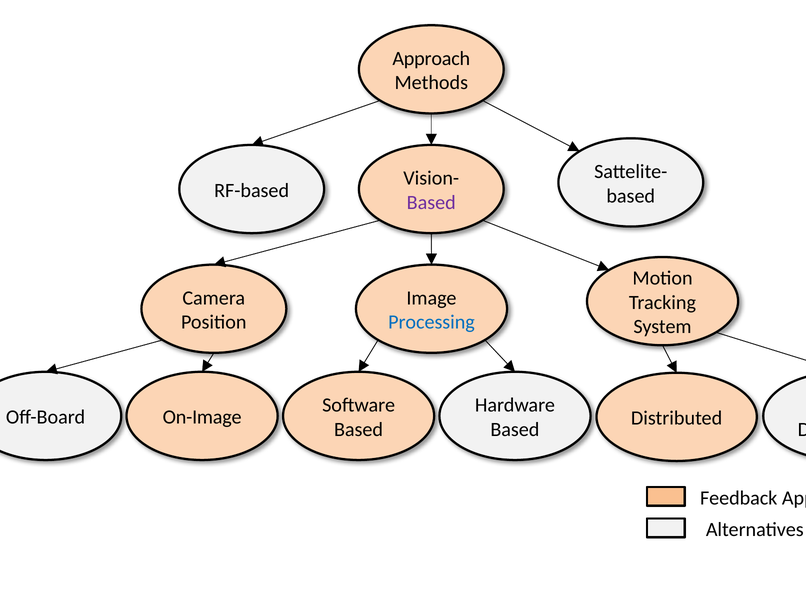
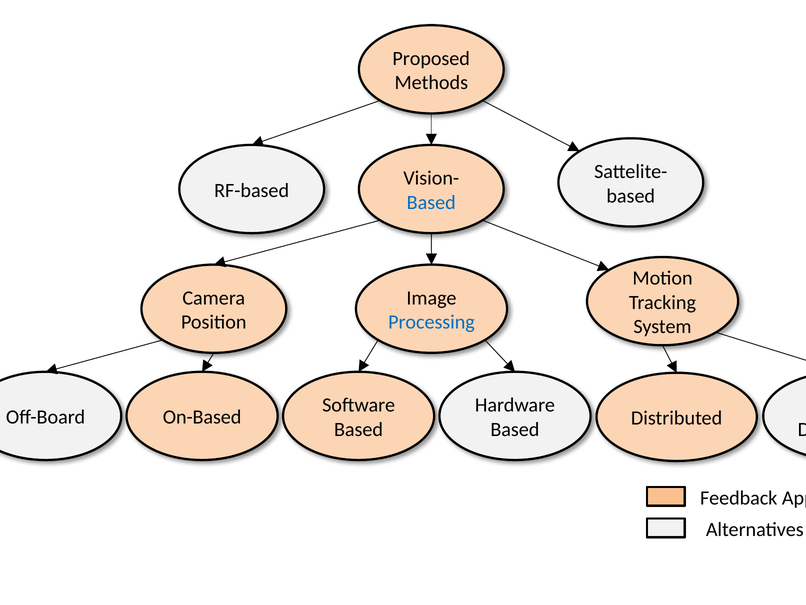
Approach: Approach -> Proposed (431, 59)
Based colour: purple -> blue (431, 202)
On-Image: On-Image -> On-Based (202, 417)
